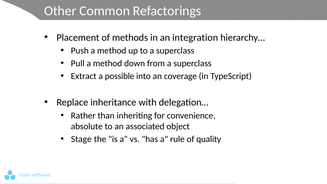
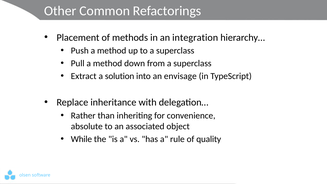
possible: possible -> solution (120, 76)
coverage: coverage -> envisage (180, 76)
Stage: Stage -> While (81, 139)
